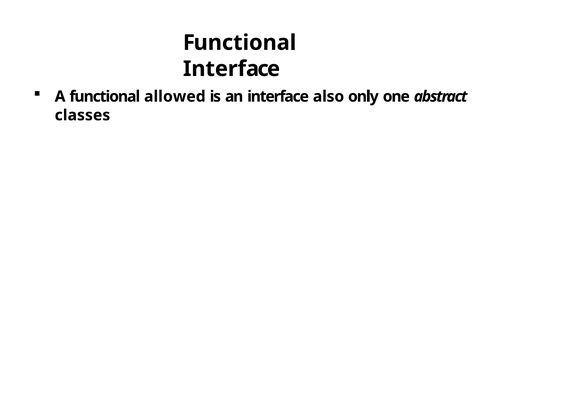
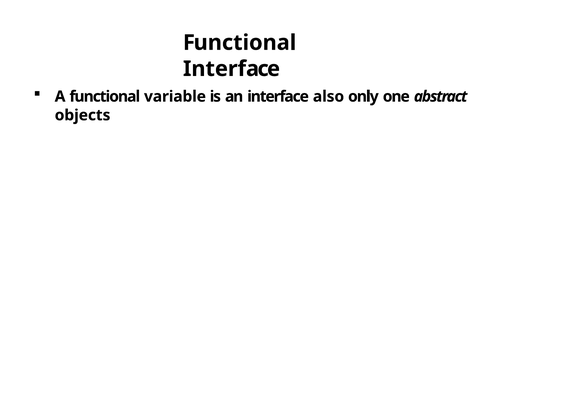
allowed: allowed -> variable (175, 97)
classes: classes -> objects (83, 115)
